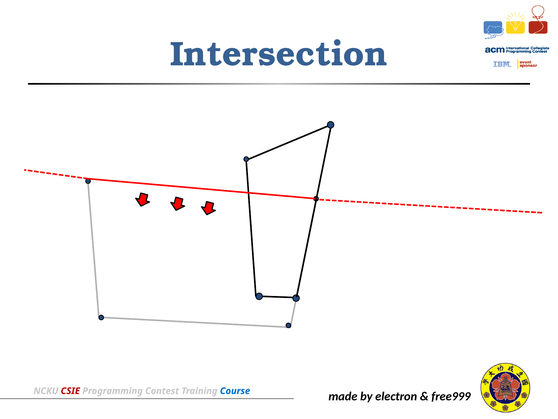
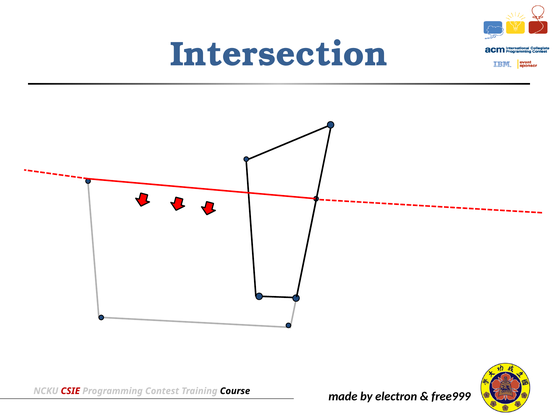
Course colour: blue -> black (235, 391)
